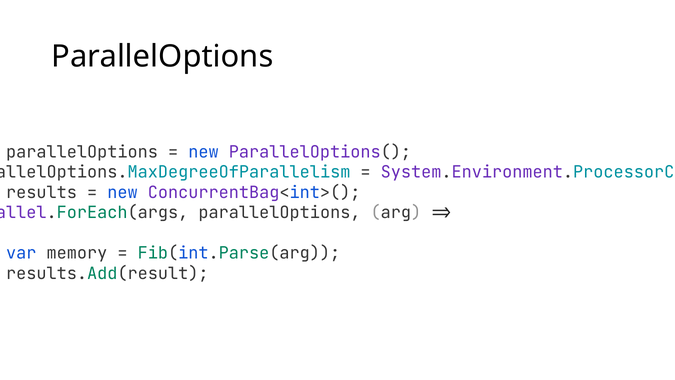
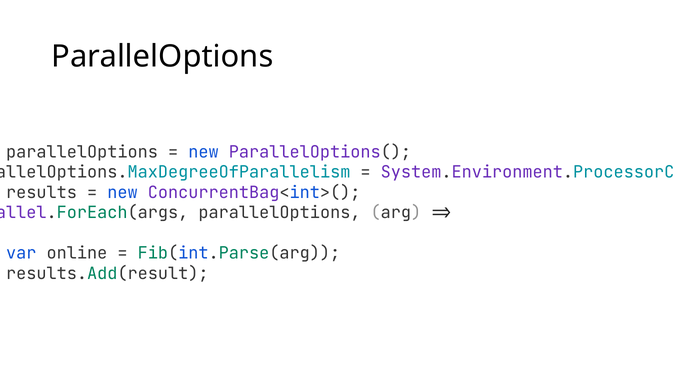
memory: memory -> online (77, 253)
